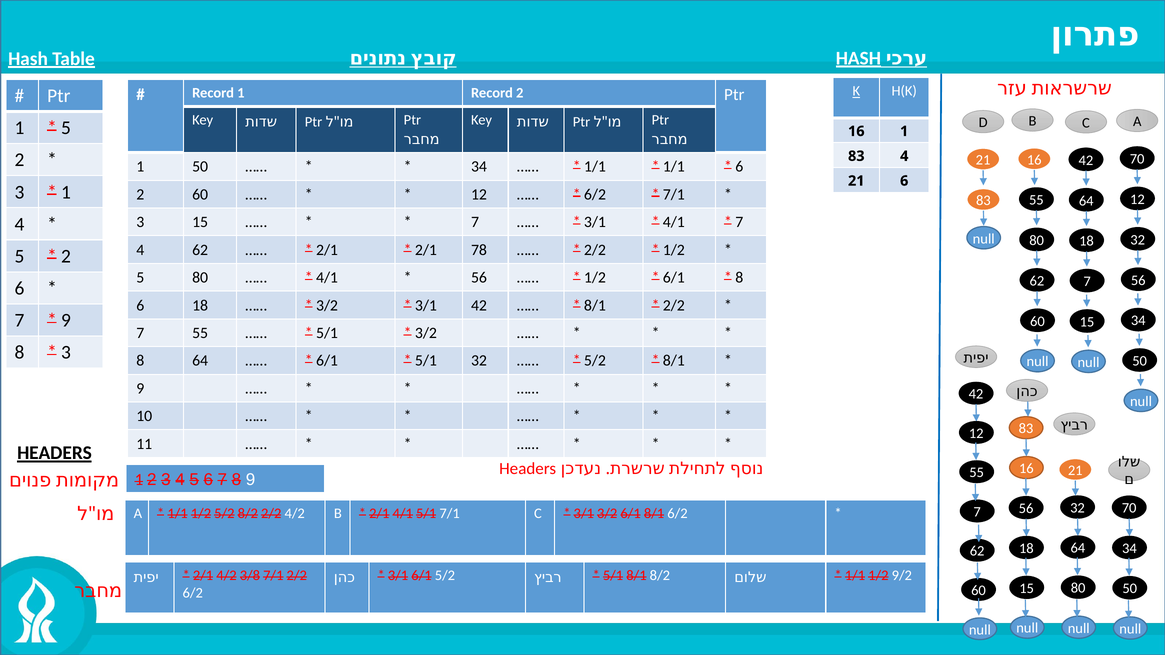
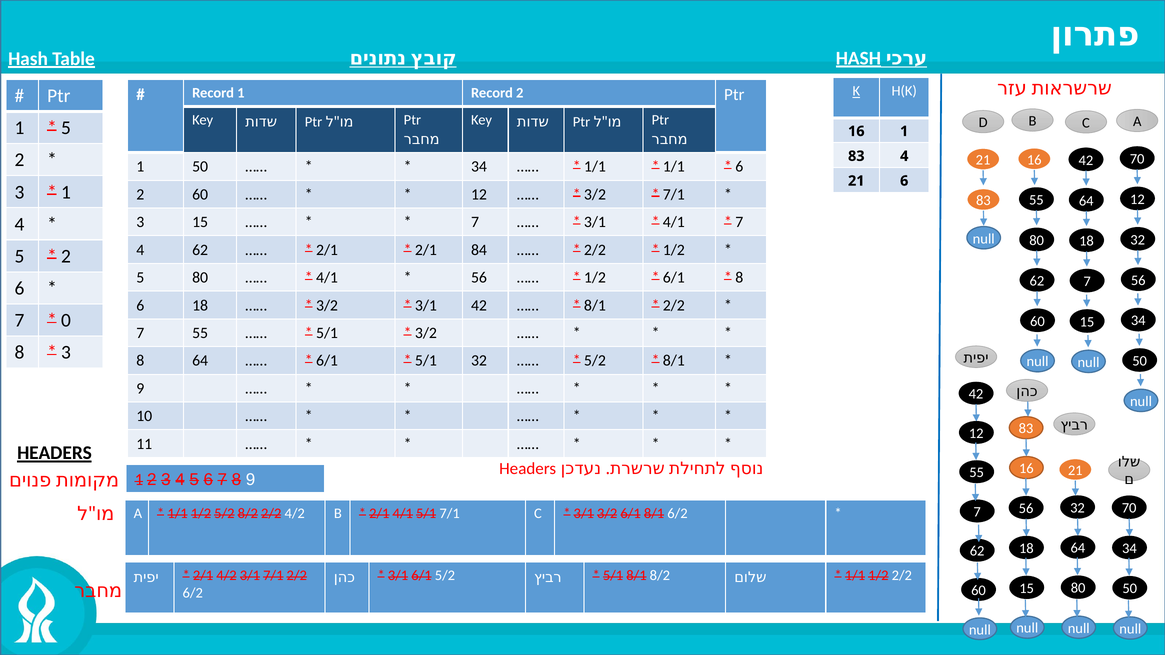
6/2: 6/2 -> 3/2 (595, 195)
78: 78 -> 84 (479, 250)
9: 9 -> 0 (66, 320)
4/2 3/8: 3/8 -> 3/1 (250, 576)
1/2 9/2: 9/2 -> 2/2 (902, 576)
